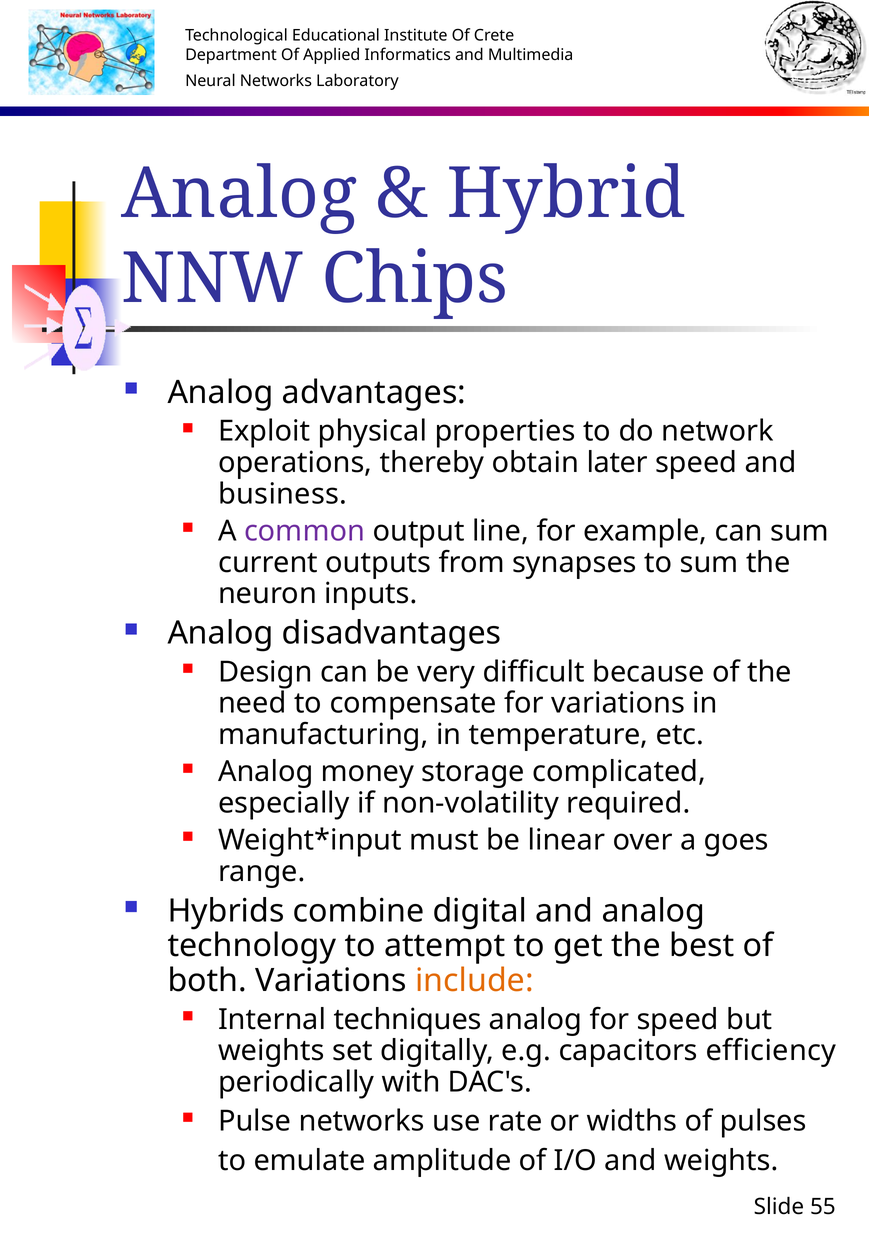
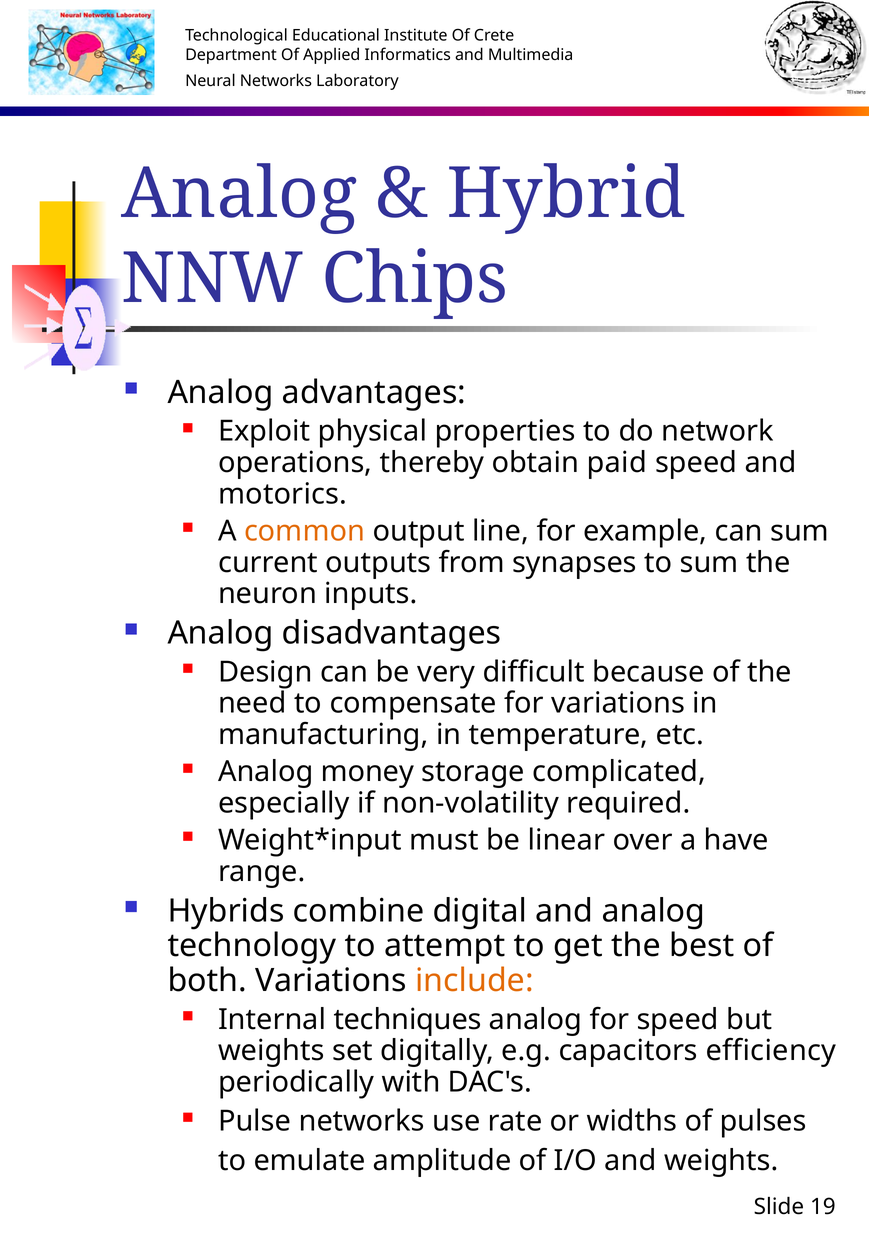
later: later -> paid (617, 462)
business: business -> motorics (283, 494)
common colour: purple -> orange (305, 531)
goes: goes -> have (736, 840)
55: 55 -> 19 (823, 1206)
